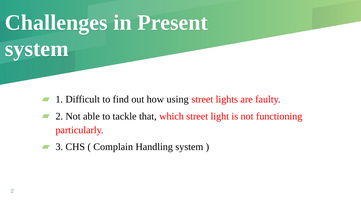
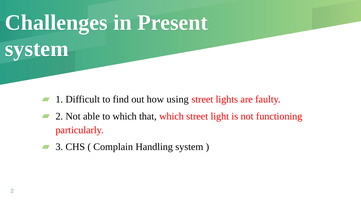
to tackle: tackle -> which (125, 116)
